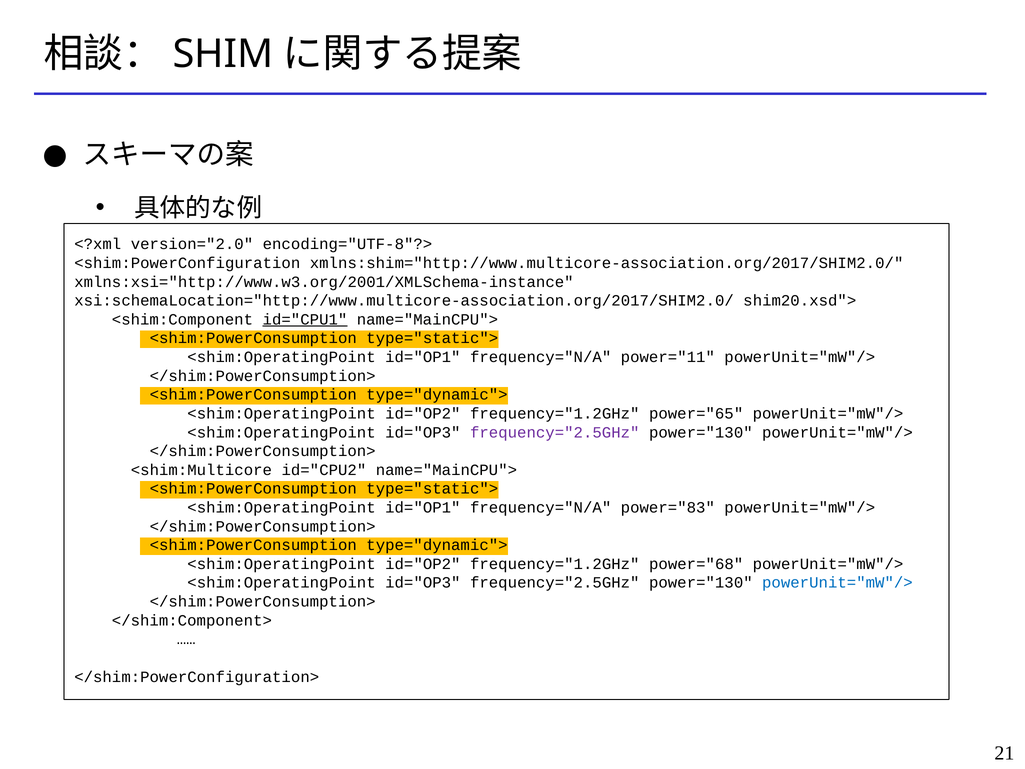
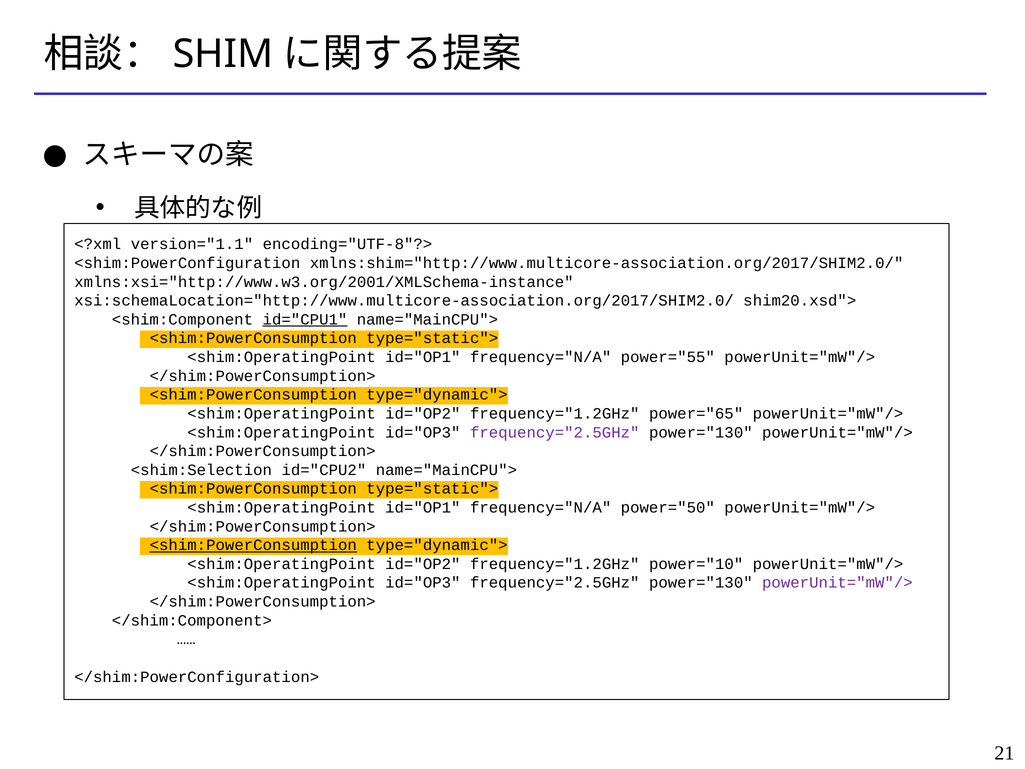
version="2.0: version="2.0 -> version="1.1 (192, 244)
power="11: power="11 -> power="55 (668, 357)
<shim:Multicore: <shim:Multicore -> <shim:Selection (201, 470)
power="83: power="83 -> power="50 (668, 507)
<shim:PowerConsumption underline: none -> present (253, 545)
power="68: power="68 -> power="10 (696, 564)
powerUnit="mW"/> colour: blue -> purple (837, 583)
